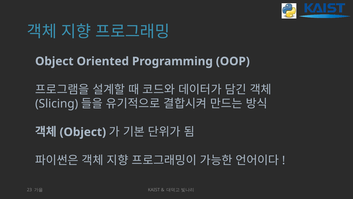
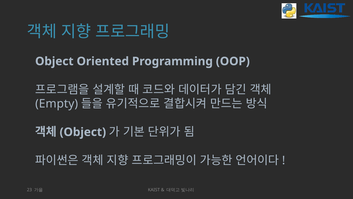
Slicing: Slicing -> Empty (57, 104)
